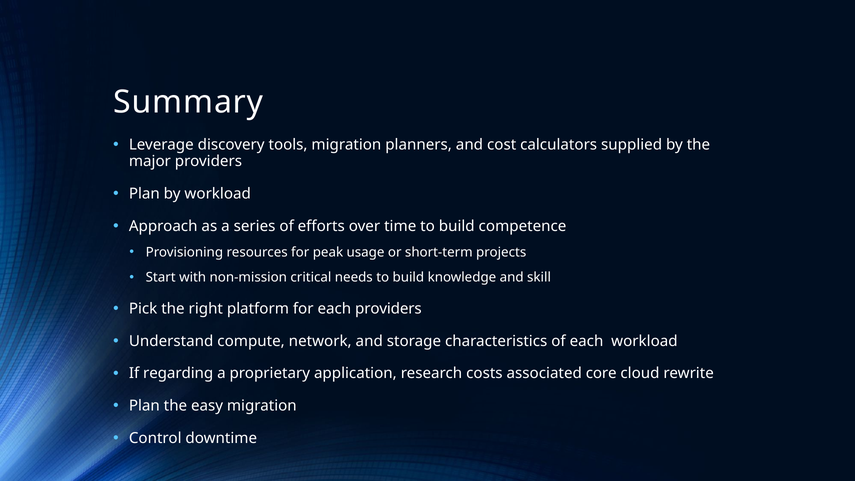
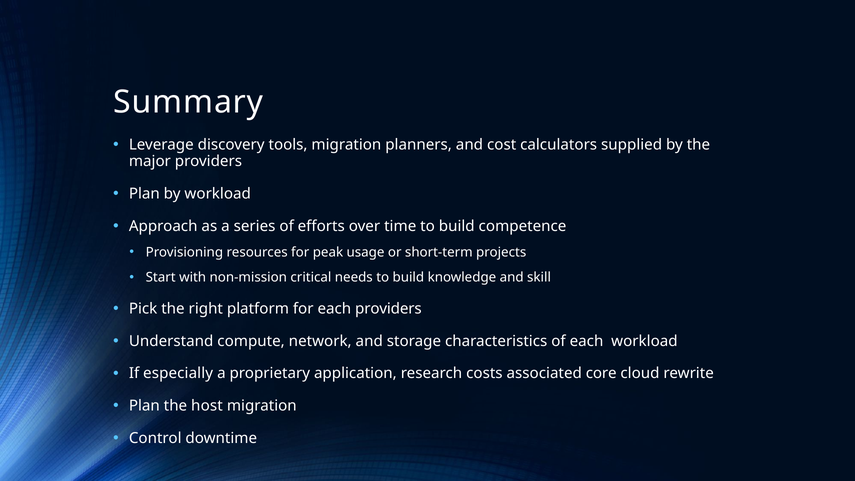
regarding: regarding -> especially (178, 374)
easy: easy -> host (207, 406)
